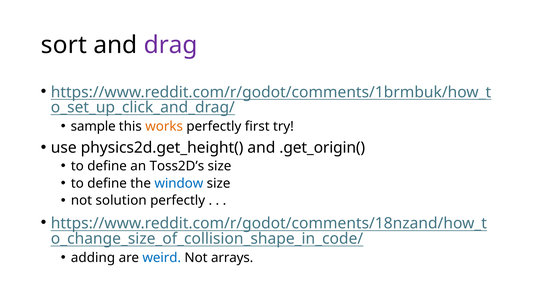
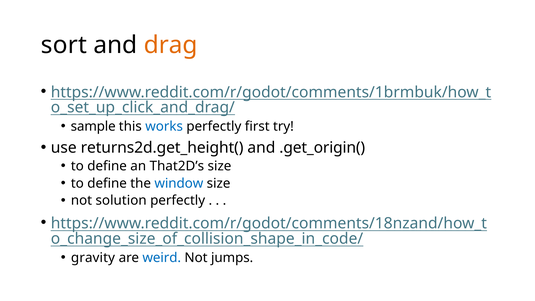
drag colour: purple -> orange (171, 45)
works colour: orange -> blue (164, 126)
physics2d.get_height(: physics2d.get_height( -> returns2d.get_height( (162, 148)
Toss2D’s: Toss2D’s -> That2D’s (177, 166)
adding: adding -> gravity (93, 258)
arrays: arrays -> jumps (232, 258)
